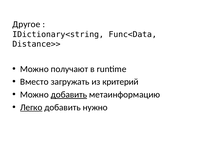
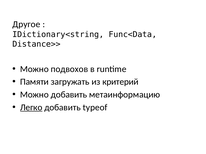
получают: получают -> подвохов (69, 69)
Вместо: Вместо -> Памяти (34, 82)
добавить underline: present -> none (69, 95)
нужно: нужно -> typeof (95, 108)
